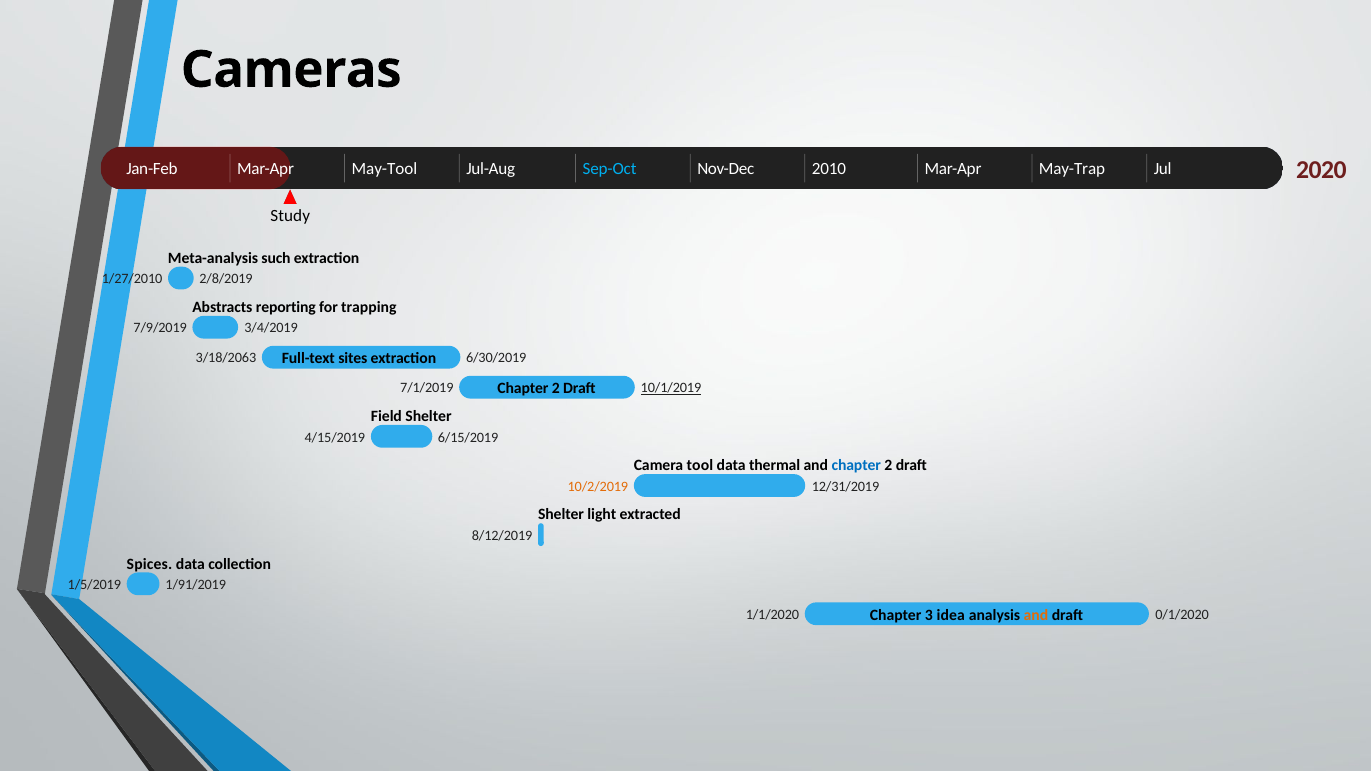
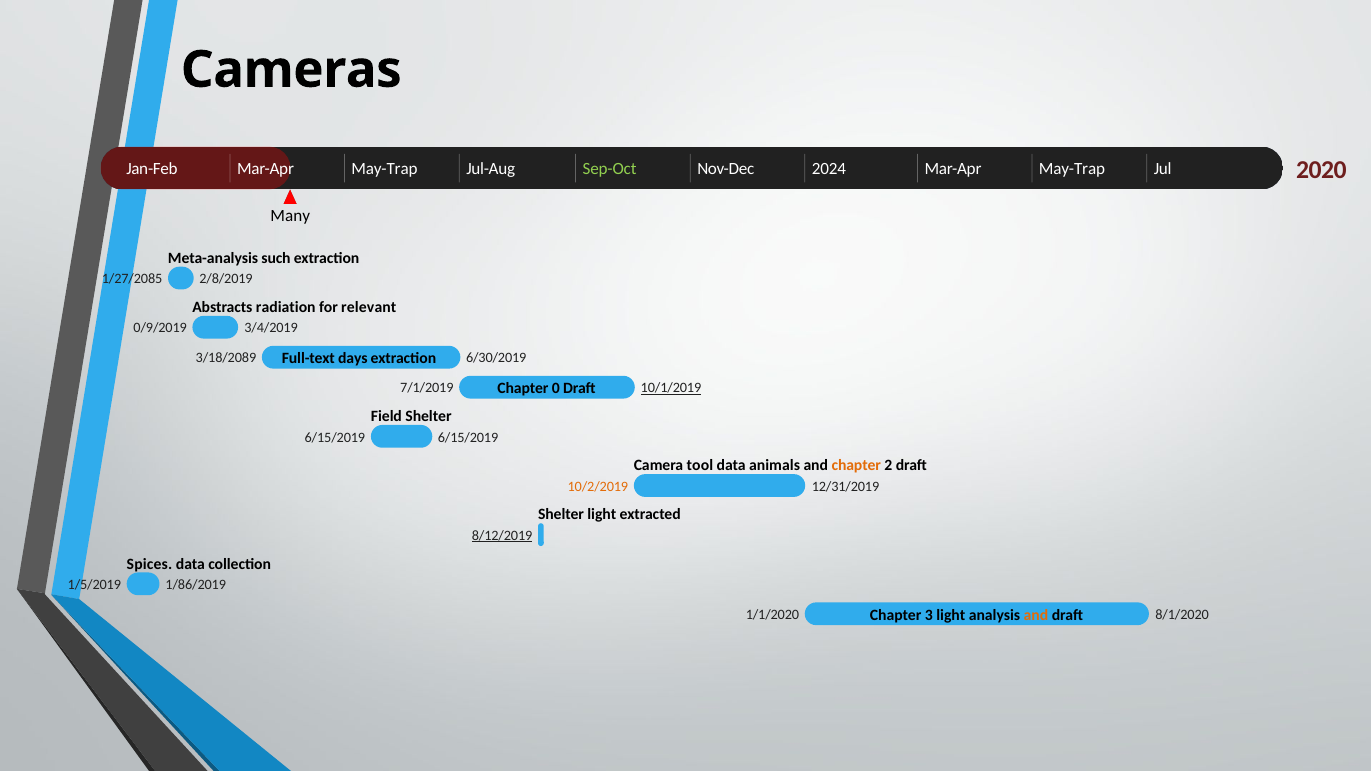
Jan-Feb Mar-Apr May-Tool: May-Tool -> May-Trap (384, 169)
Sep-Oct colour: light blue -> light green (610, 169)
2010: 2010 -> 2024 (829, 169)
Study: Study -> Many (290, 215)
1/27/2010: 1/27/2010 -> 1/27/2085 (132, 279)
reporting: reporting -> radiation (286, 307)
trapping: trapping -> relevant (369, 307)
7/9/2019: 7/9/2019 -> 0/9/2019 (160, 328)
sites: sites -> days (353, 358)
3/18/2063: 3/18/2063 -> 3/18/2089 (226, 358)
2: 2 -> 0 (556, 388)
4/15/2019: 4/15/2019 -> 6/15/2019 (335, 437)
thermal: thermal -> animals (775, 466)
chapter colour: blue -> orange (856, 466)
8/12/2019 underline: none -> present (502, 536)
1/91/2019: 1/91/2019 -> 1/86/2019 (196, 585)
3 idea: idea -> light (951, 615)
0/1/2020: 0/1/2020 -> 8/1/2020 (1182, 615)
